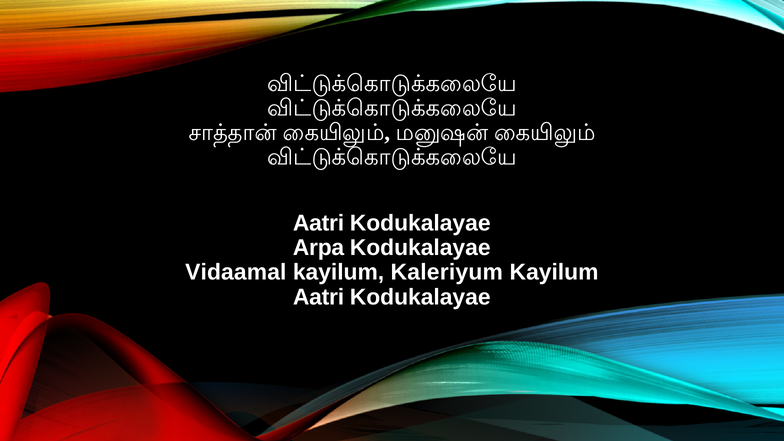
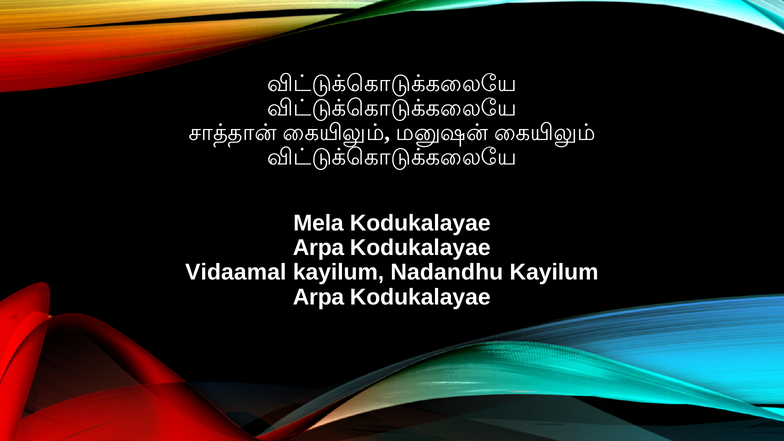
Aatri: Aatri -> Mela (318, 223)
Kaleriyum: Kaleriyum -> Nadandhu (447, 272)
Aatri: Aatri -> Arpa (319, 297)
